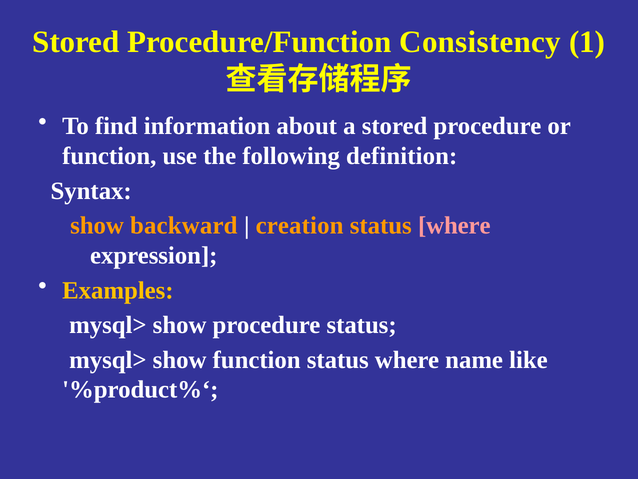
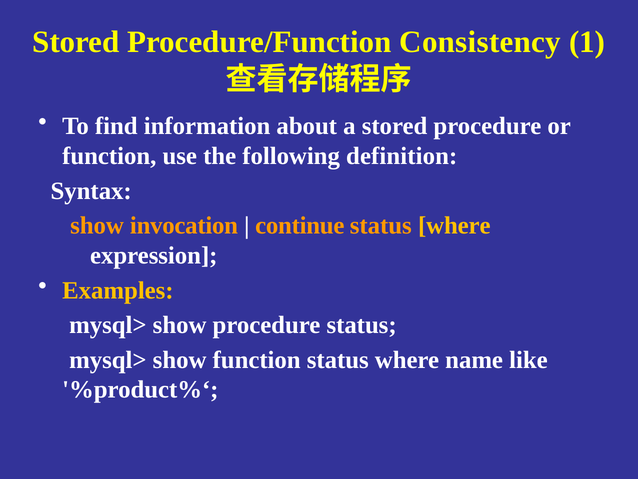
backward: backward -> invocation (184, 225)
creation: creation -> continue (300, 225)
where colour: pink -> yellow (454, 225)
